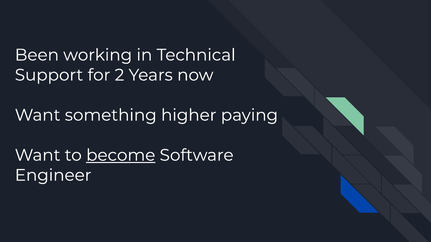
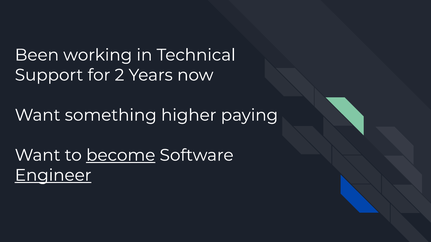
Engineer underline: none -> present (53, 176)
